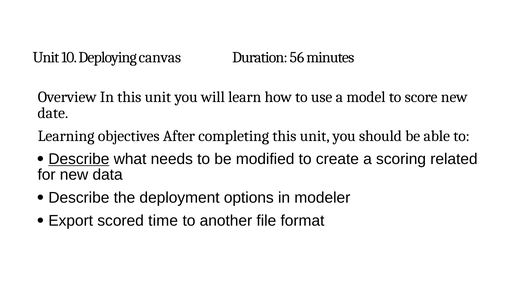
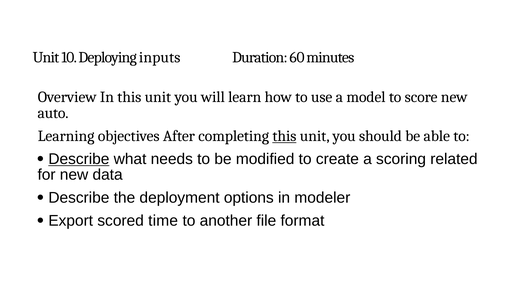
canvas: canvas -> inputs (160, 58)
56: 56 -> 60 (297, 58)
date: date -> auto (53, 113)
this underline: none -> present (284, 136)
